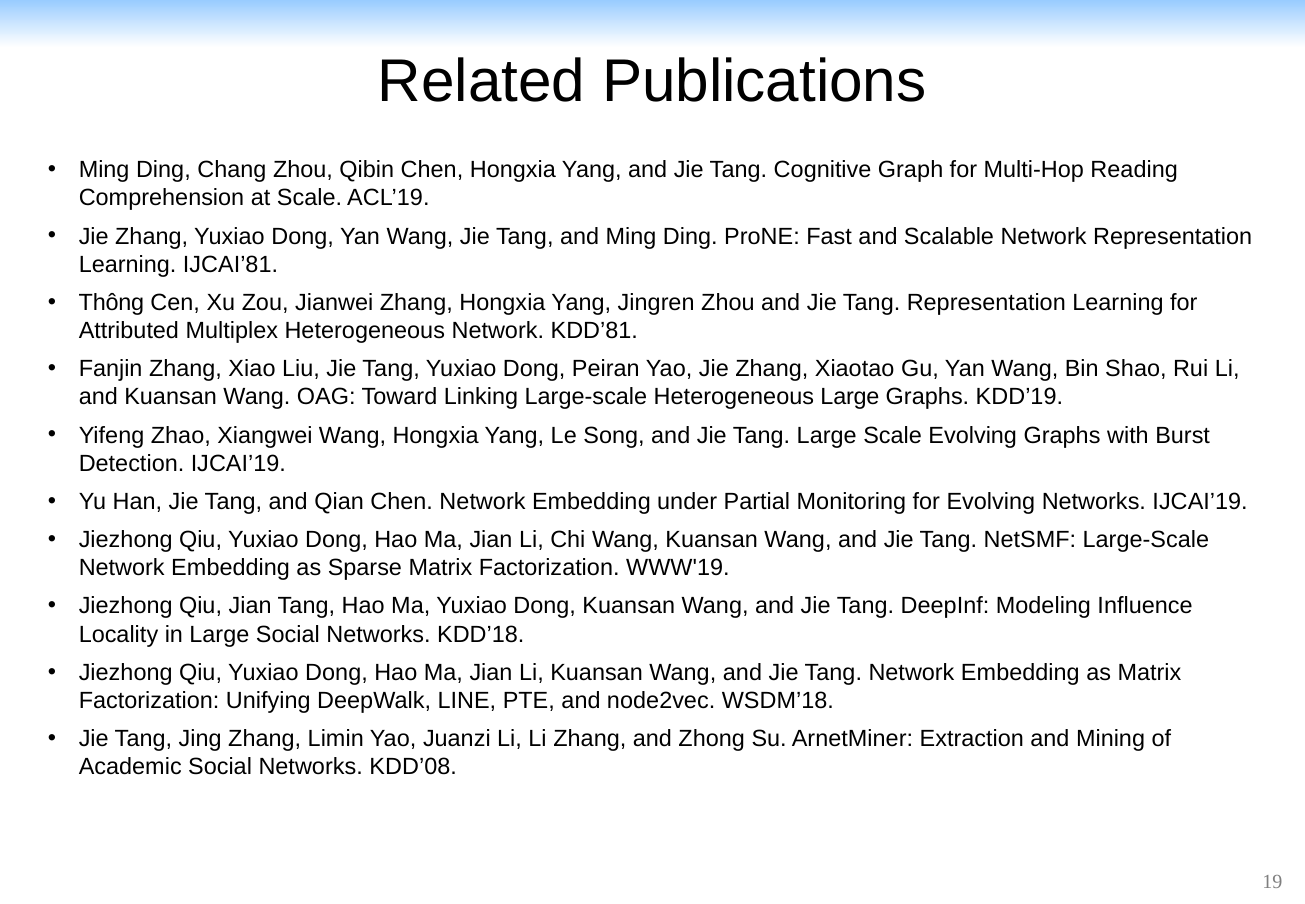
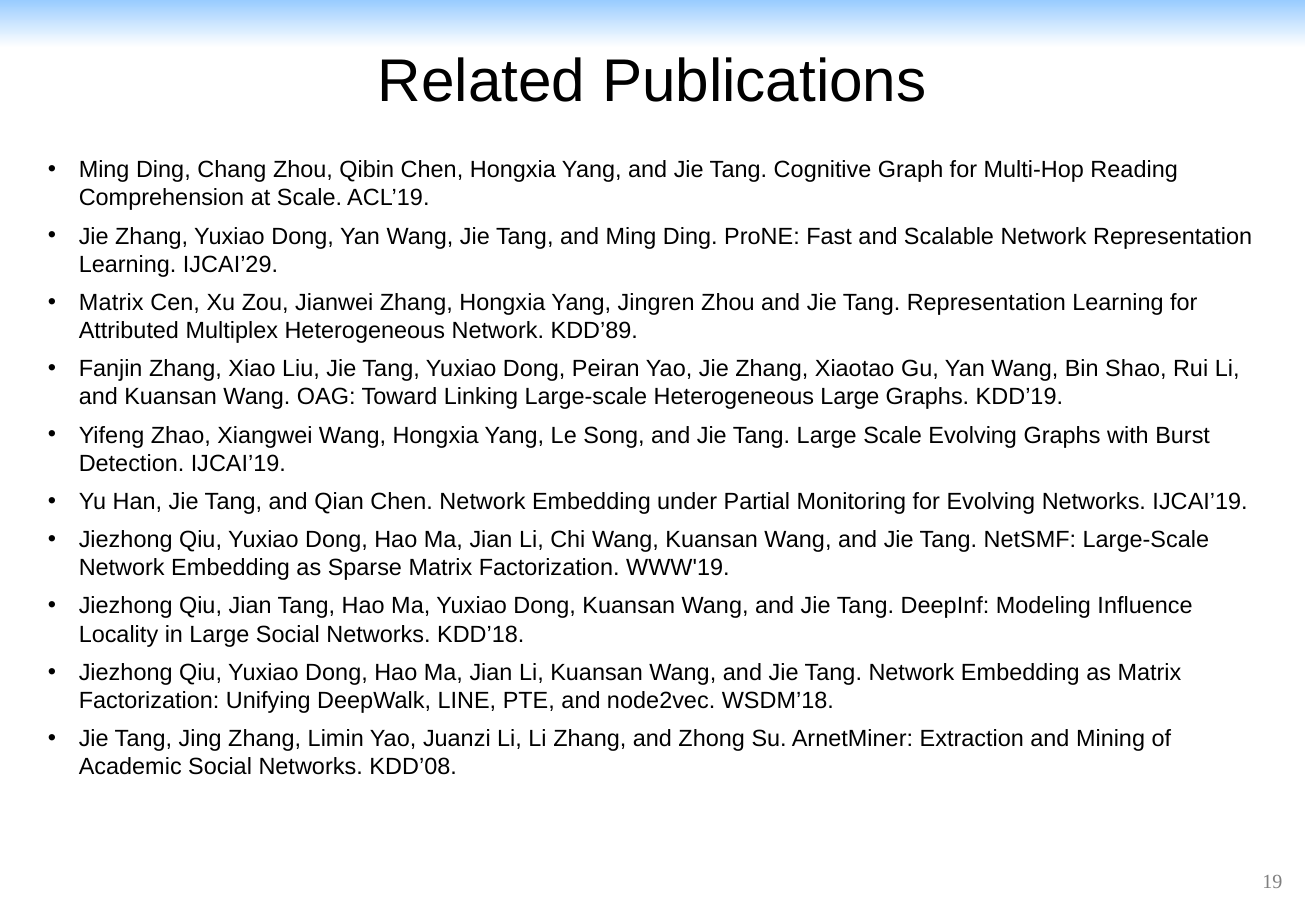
IJCAI’81: IJCAI’81 -> IJCAI’29 (231, 264)
Thông: Thông -> Matrix (111, 302)
KDD’81: KDD’81 -> KDD’89 (594, 331)
